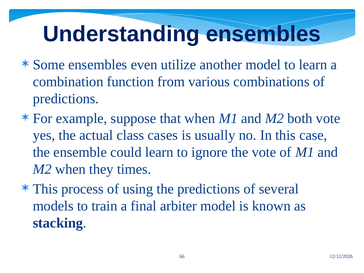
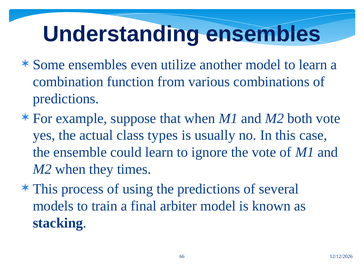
cases: cases -> types (163, 135)
